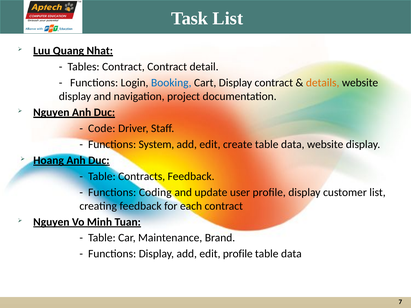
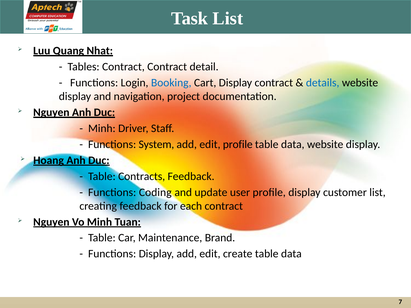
details colour: orange -> blue (323, 83)
Code: Code -> Minh (102, 128)
edit create: create -> profile (238, 144)
edit profile: profile -> create (238, 254)
